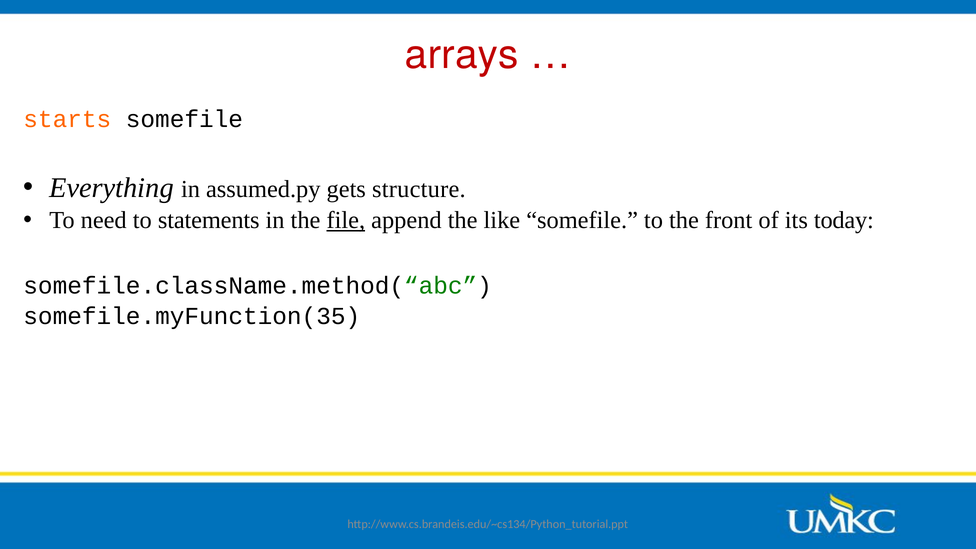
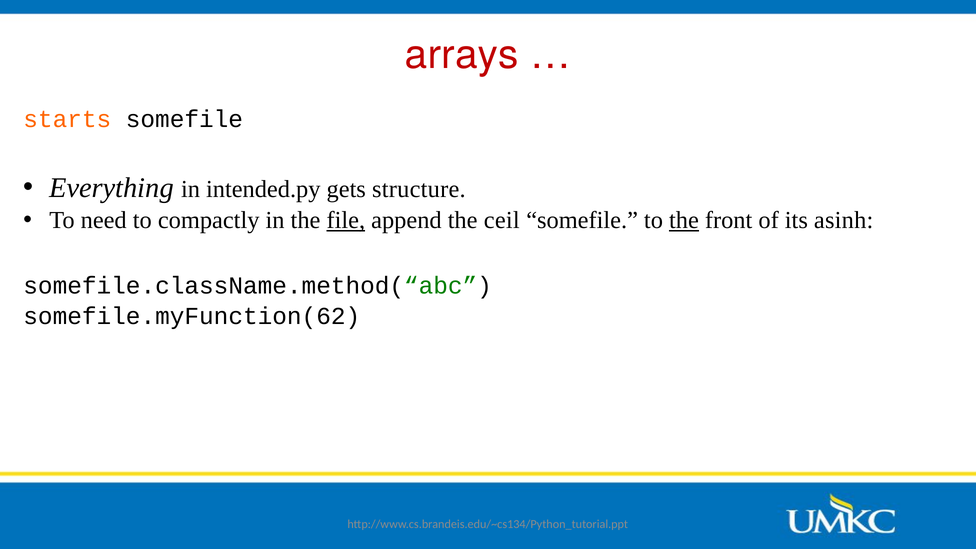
assumed.py: assumed.py -> intended.py (263, 189)
statements: statements -> compactly (209, 220)
like: like -> ceil (502, 220)
the underline: none -> present (684, 220)
today: today -> asinh (844, 220)
somefile.myFunction(35: somefile.myFunction(35 -> somefile.myFunction(62 (192, 316)
